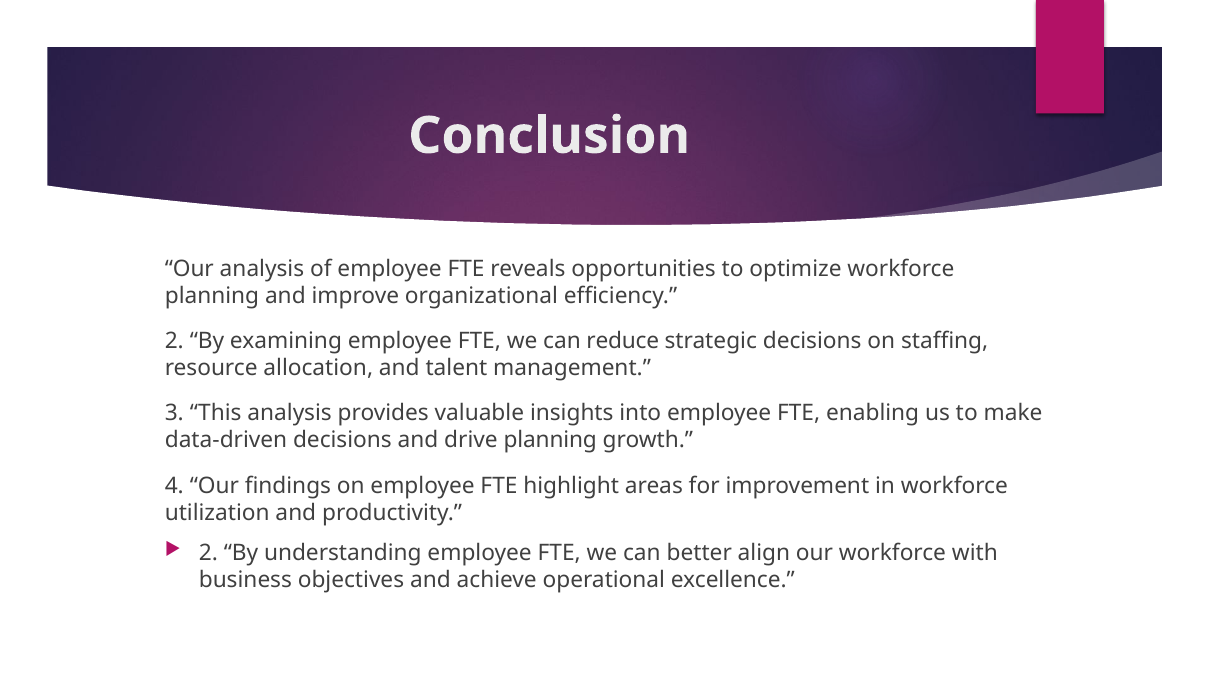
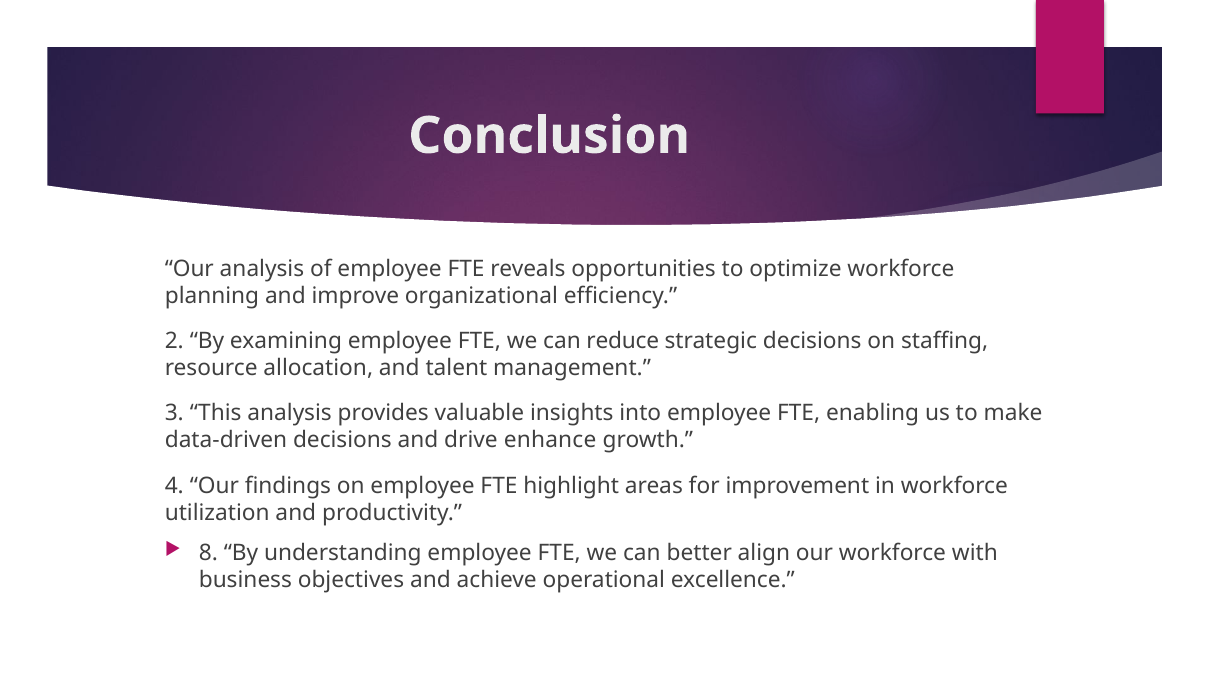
drive planning: planning -> enhance (550, 440)
2: 2 -> 8 (208, 552)
